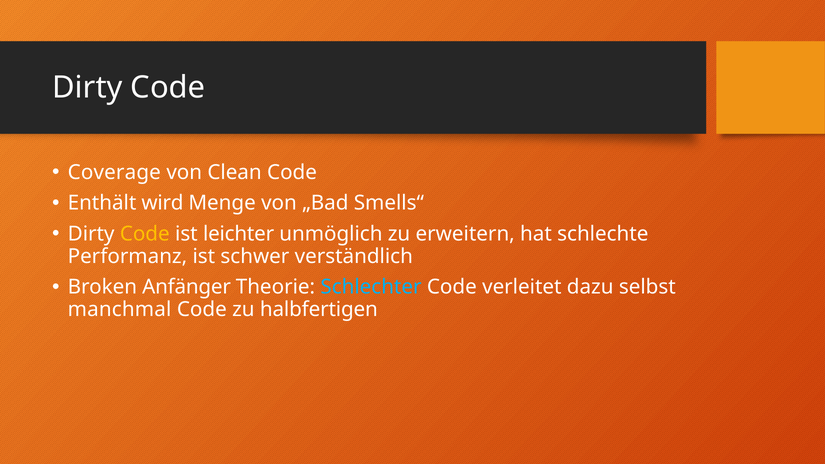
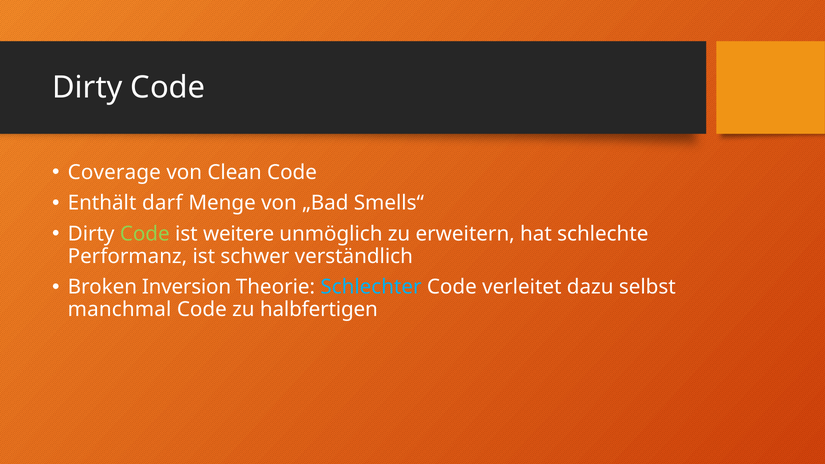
wird: wird -> darf (162, 203)
Code colour: yellow -> light green (145, 234)
leichter: leichter -> weitere (239, 234)
Anfänger: Anfänger -> Inversion (187, 287)
